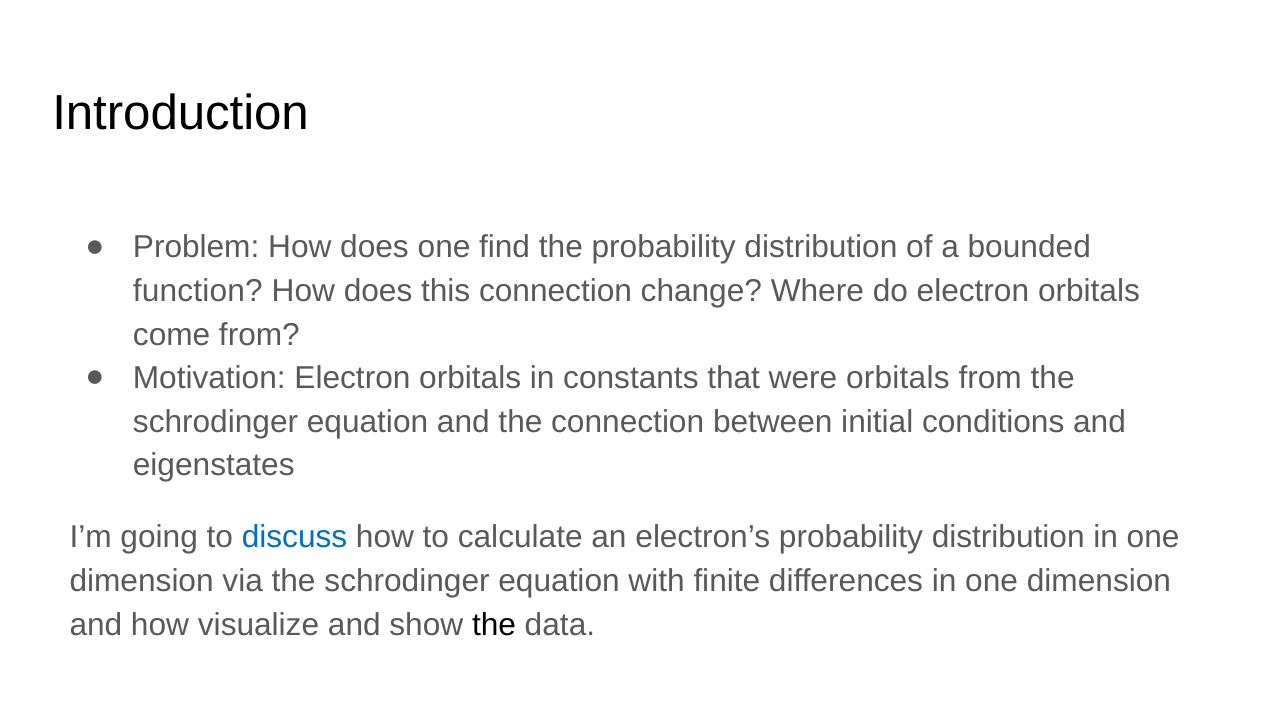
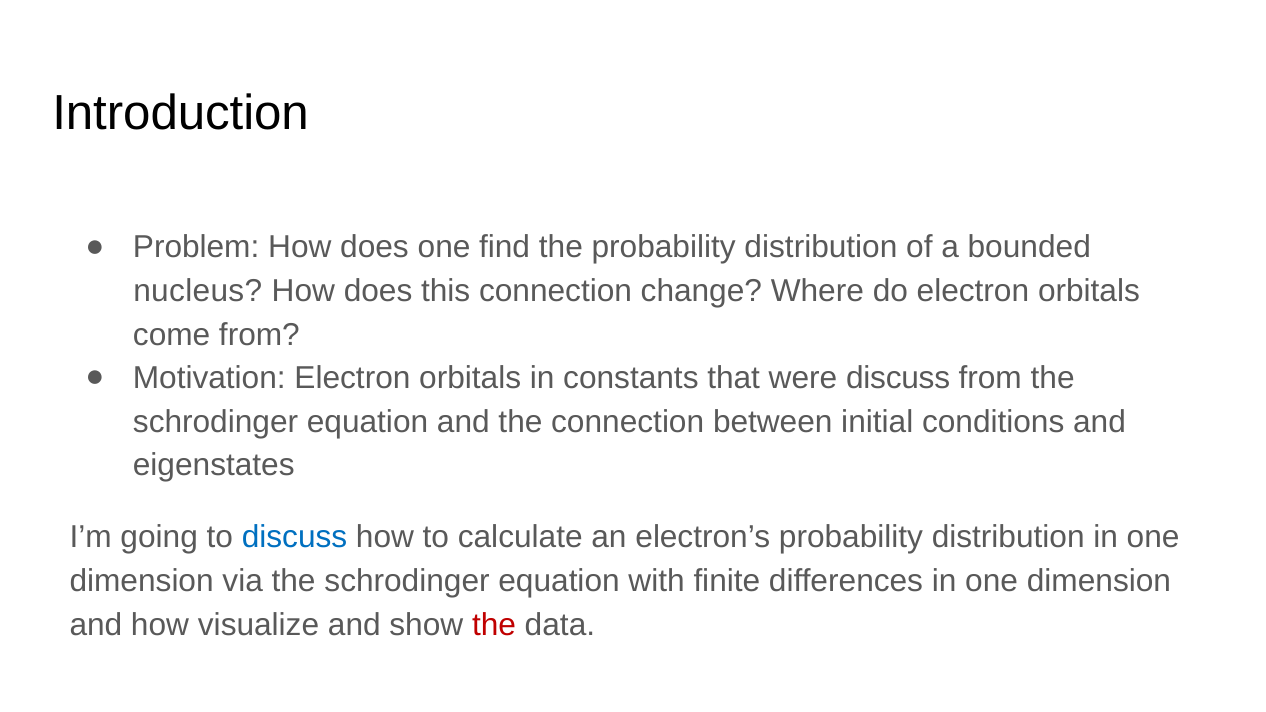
function: function -> nucleus (198, 291)
were orbitals: orbitals -> discuss (898, 378)
the colour: black -> red (494, 625)
